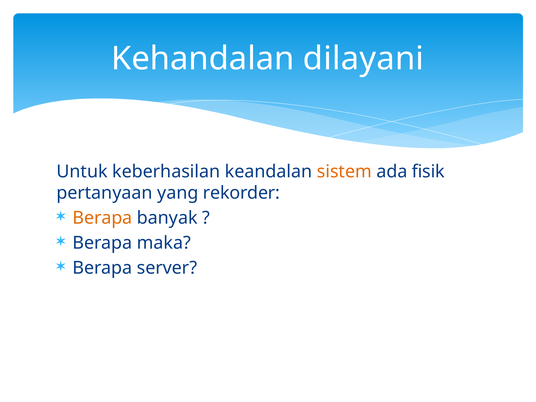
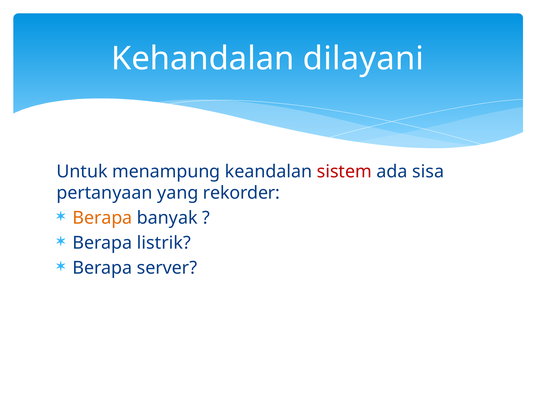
keberhasilan: keberhasilan -> menampung (166, 171)
sistem colour: orange -> red (344, 171)
fisik: fisik -> sisa (428, 171)
maka: maka -> listrik (164, 243)
